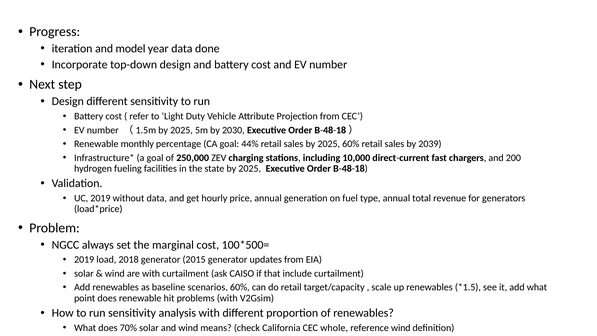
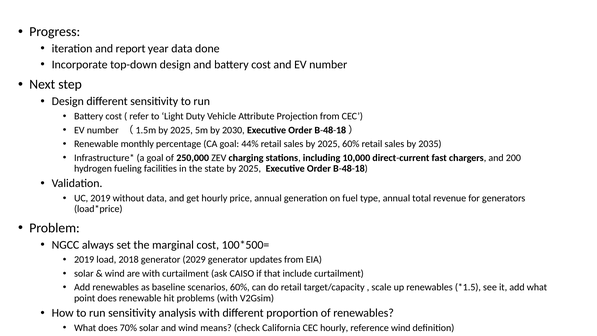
model: model -> report (131, 49)
2039: 2039 -> 2035 (430, 144)
2015: 2015 -> 2029 (194, 260)
CEC whole: whole -> hourly (334, 328)
